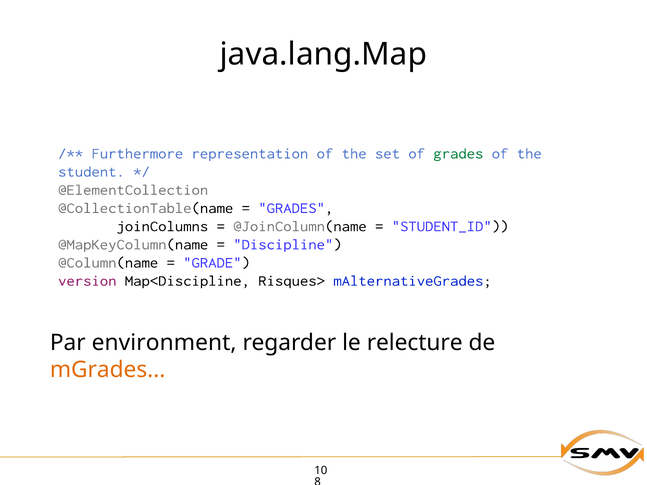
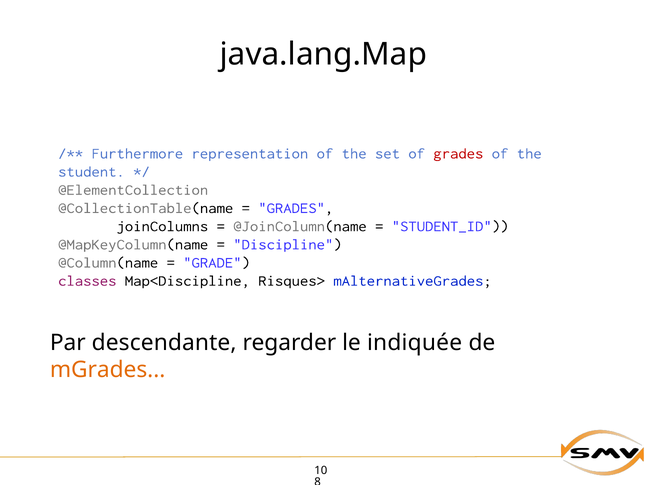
grades colour: green -> red (458, 153)
version: version -> classes (87, 281)
environment: environment -> descendante (164, 343)
relecture: relecture -> indiquée (415, 343)
